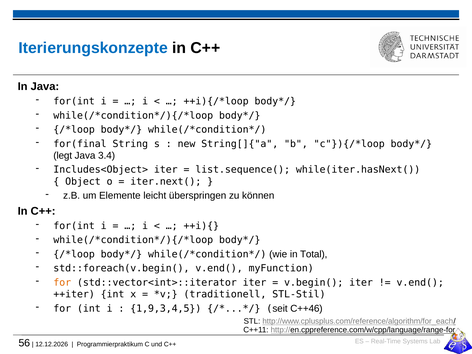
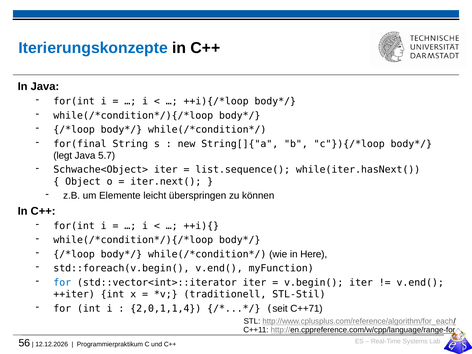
3.4: 3.4 -> 5.7 (107, 156)
Includes<Object>: Includes<Object> -> Schwache<Object> (101, 170)
Total: Total -> Here (314, 254)
for colour: orange -> blue (62, 283)
1,9,3,4,5: 1,9,3,4,5 -> 2,0,1,1,4 (166, 308)
C++46: C++46 -> C++71 (306, 308)
